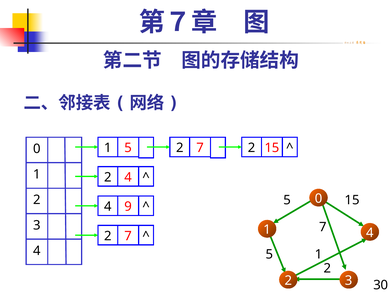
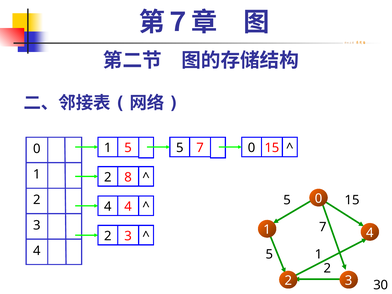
1 5 2: 2 -> 5 (180, 148)
2: 2 -> 0 (252, 148)
4: 4 -> 8 (128, 177)
4 9: 9 -> 4 (128, 207)
7: 7 -> 3 (128, 236)
